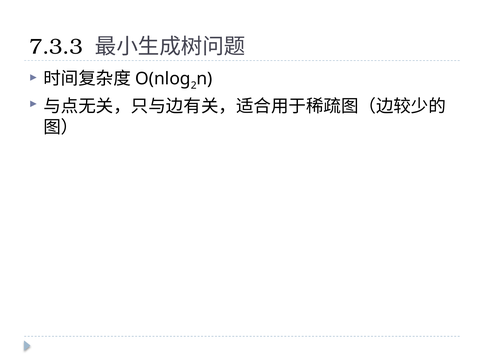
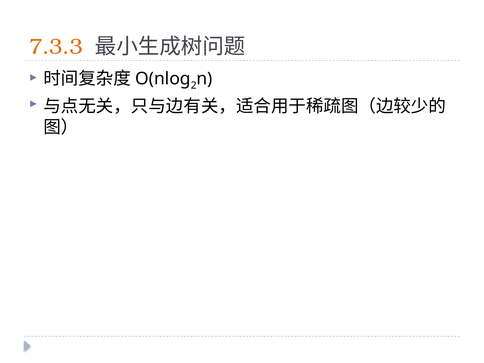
7.3.3 colour: black -> orange (56, 47)
